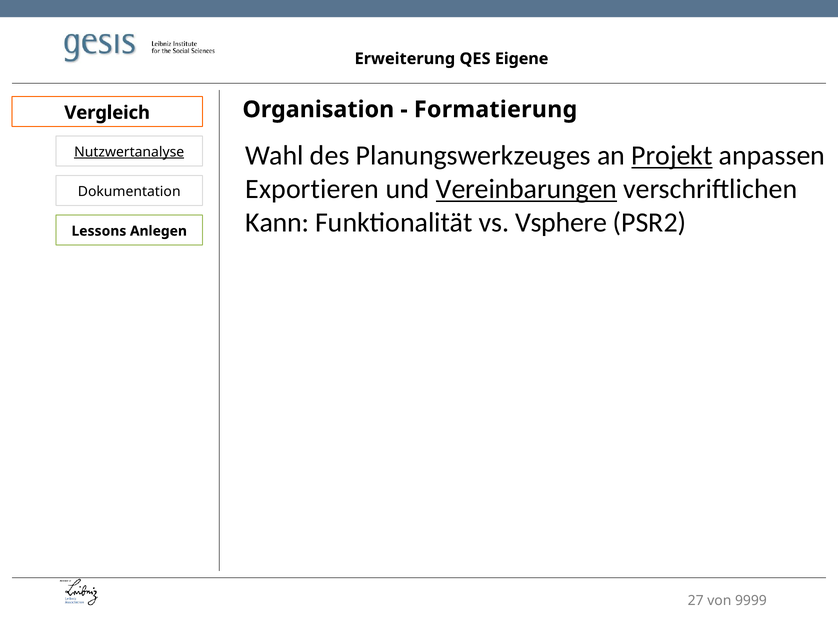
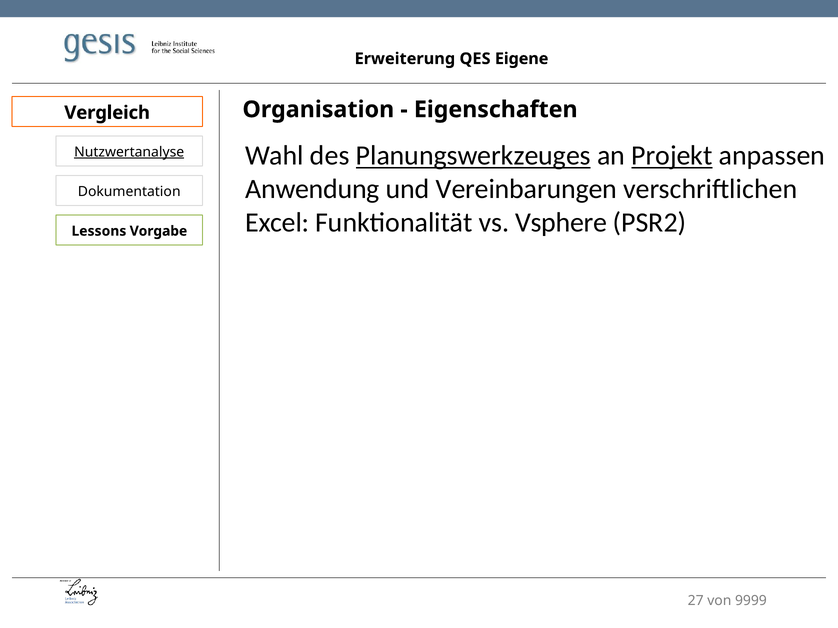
Formatierung: Formatierung -> Eigenschaften (496, 110)
Planungswerkzeuges underline: none -> present (473, 156)
Exportieren: Exportieren -> Anwendung (312, 189)
Vereinbarungen underline: present -> none (526, 189)
Kann: Kann -> Excel (277, 223)
Anlegen: Anlegen -> Vorgabe (158, 231)
